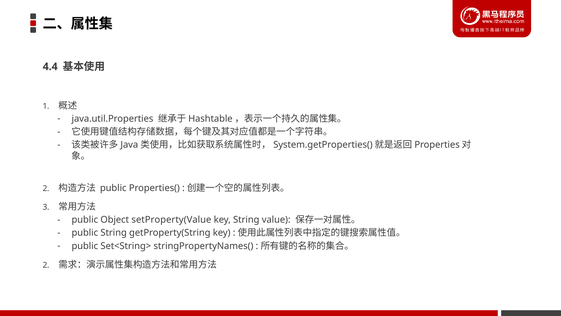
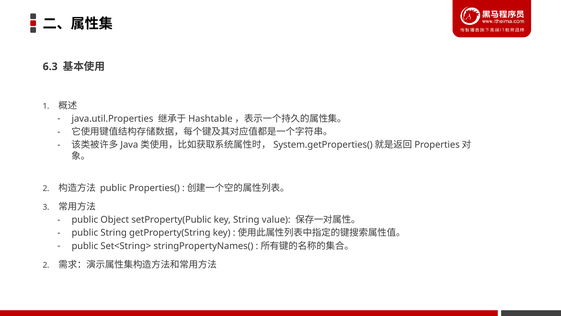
4.4: 4.4 -> 6.3 (50, 67)
setProperty(Value: setProperty(Value -> setProperty(Public (171, 219)
